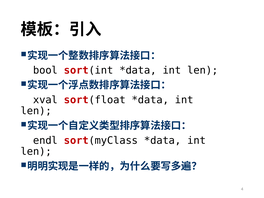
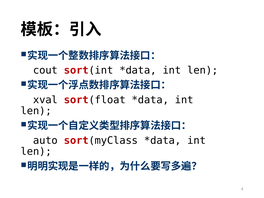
bool: bool -> cout (45, 70)
endl: endl -> auto (45, 141)
